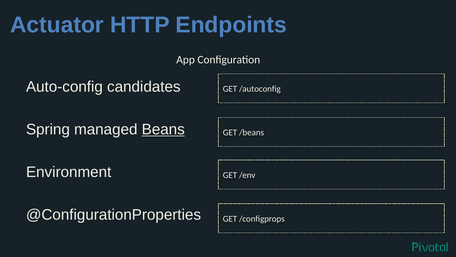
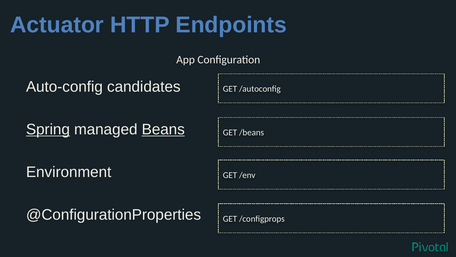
Spring underline: none -> present (48, 129)
